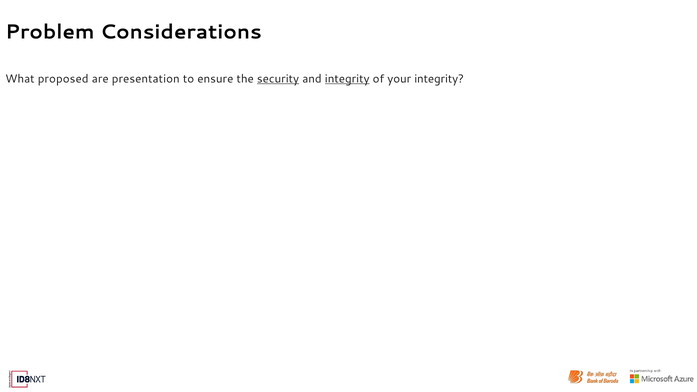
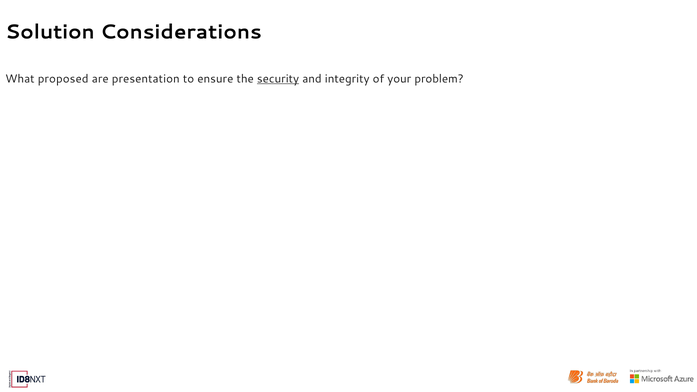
Problem: Problem -> Solution (50, 32)
integrity underline: present -> none (347, 79)
your integrity: integrity -> problem (439, 79)
